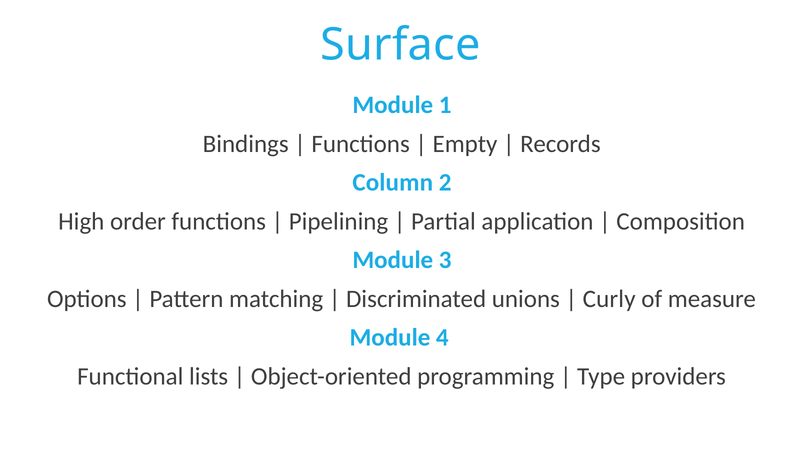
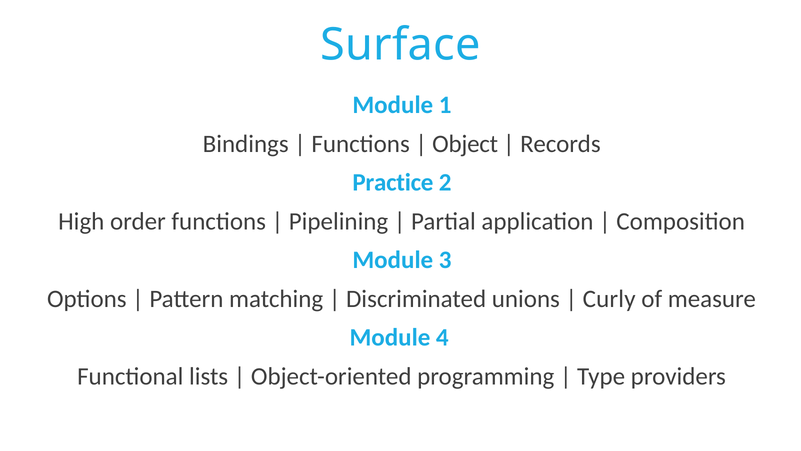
Empty: Empty -> Object (465, 144)
Column: Column -> Practice (393, 182)
